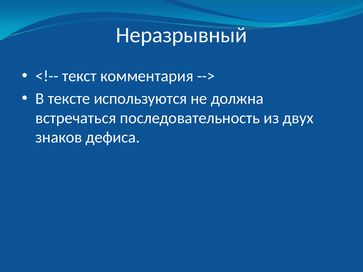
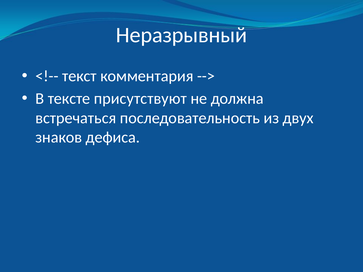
используются: используются -> присутствуют (140, 99)
